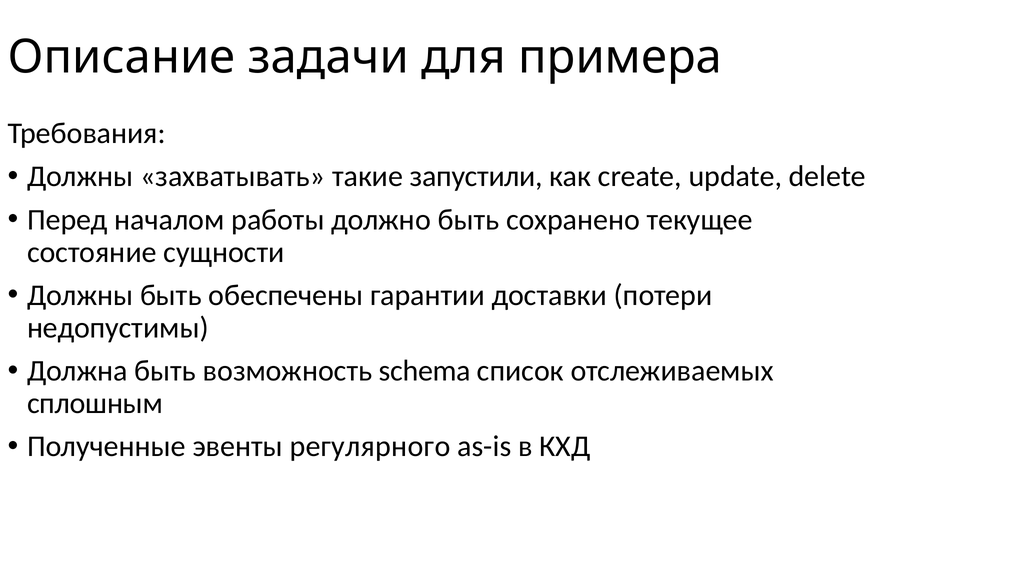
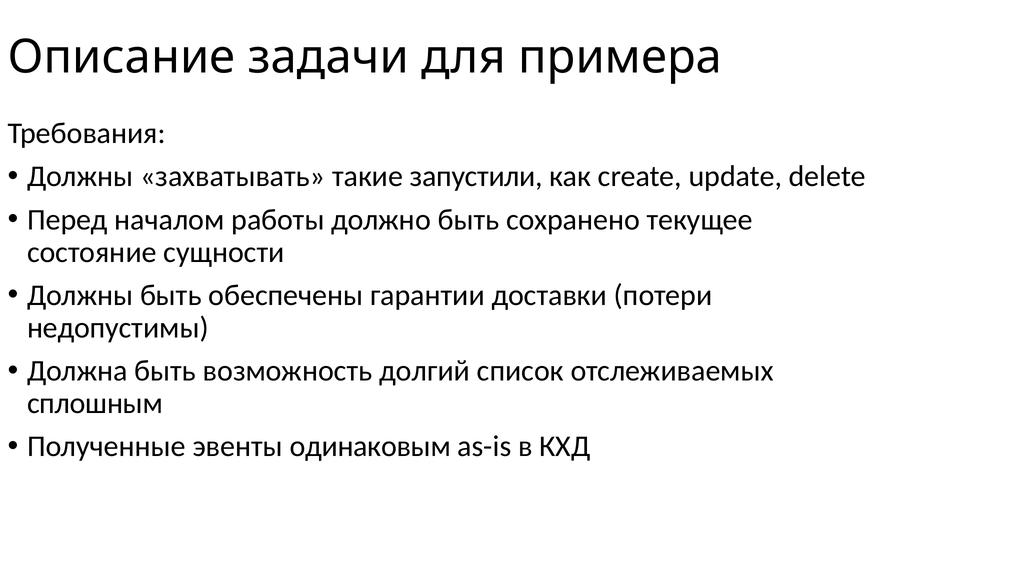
schema: schema -> долгий (425, 371)
регулярного: регулярного -> одинаковым (370, 447)
